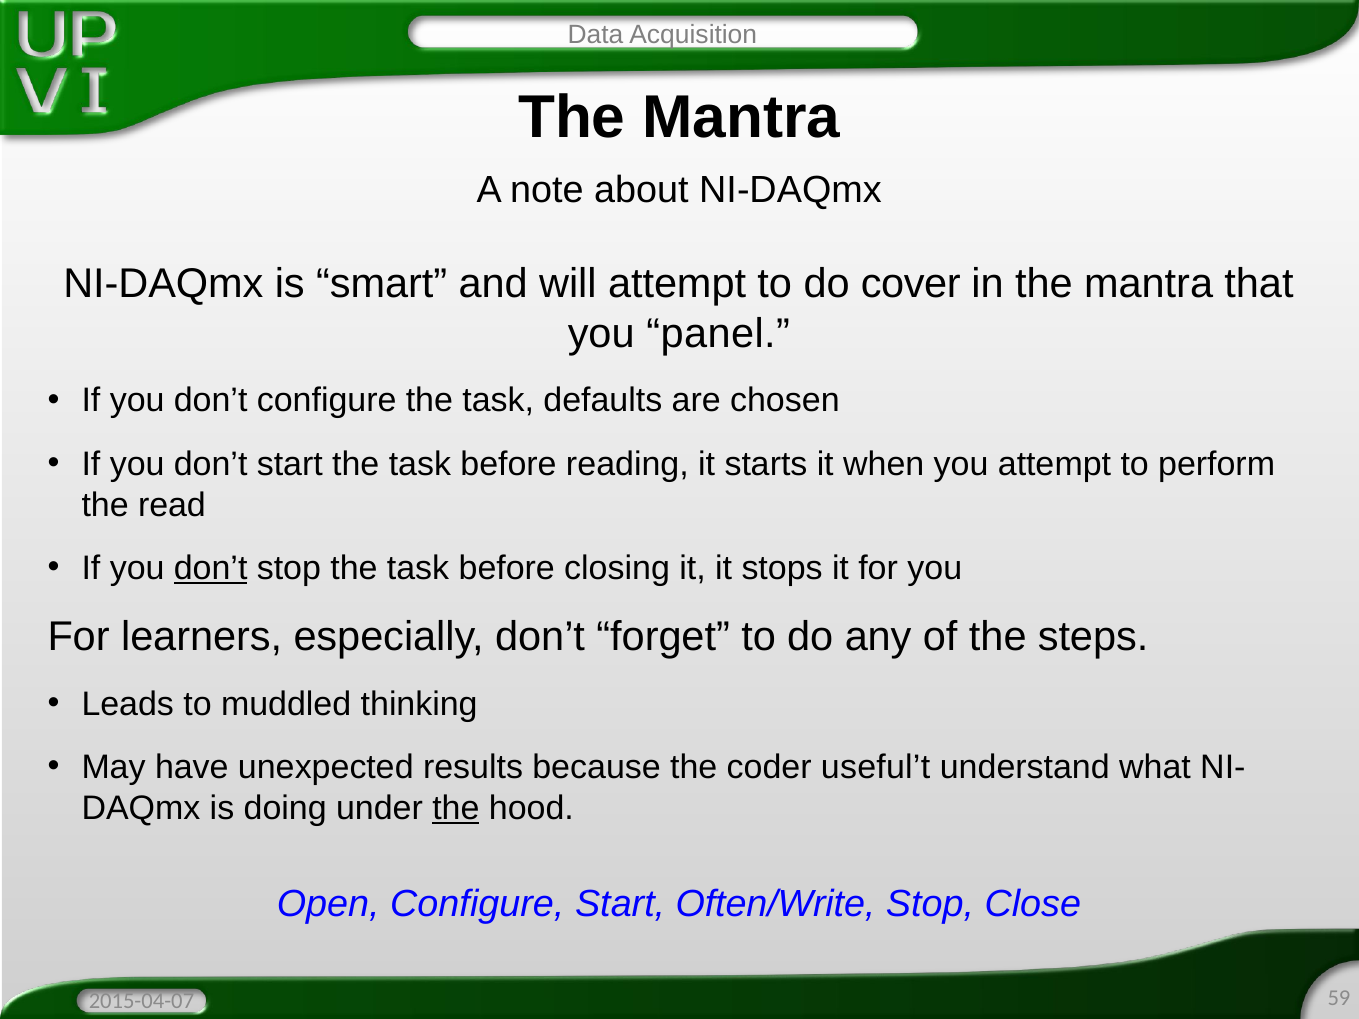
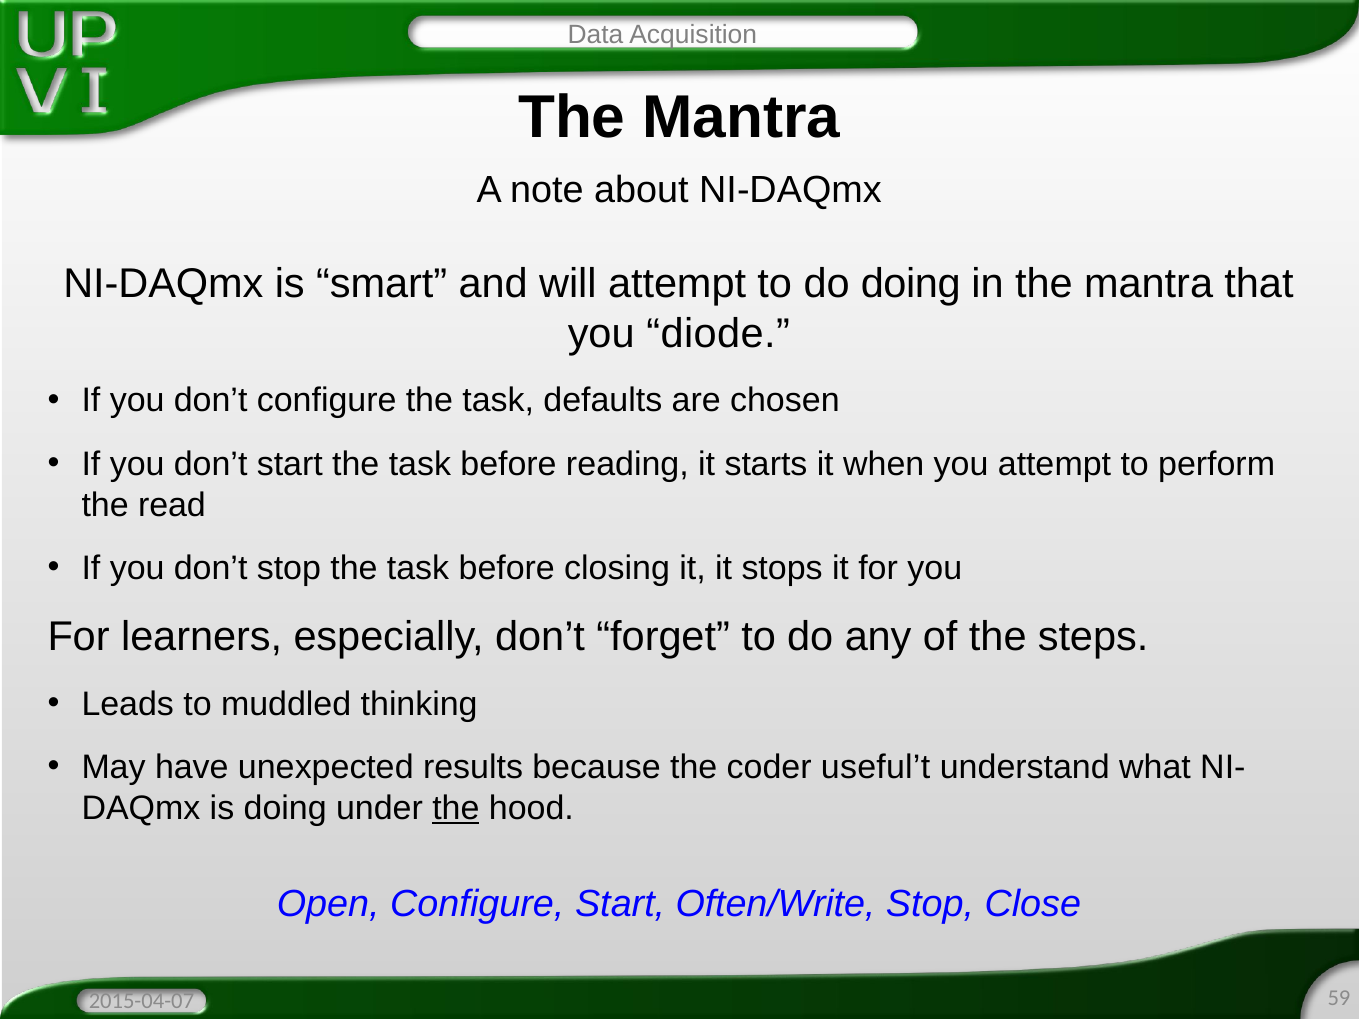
do cover: cover -> doing (911, 284)
panel: panel -> diode (718, 333)
don’t underline: present -> none (211, 568)
